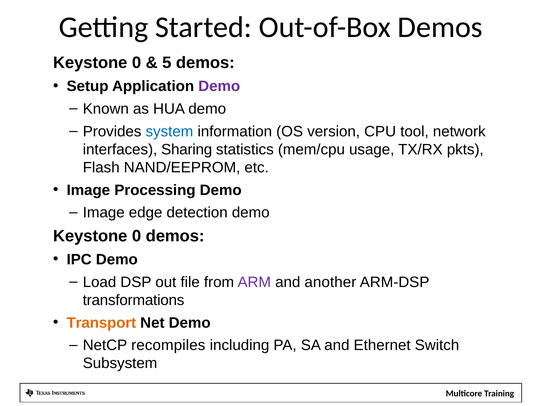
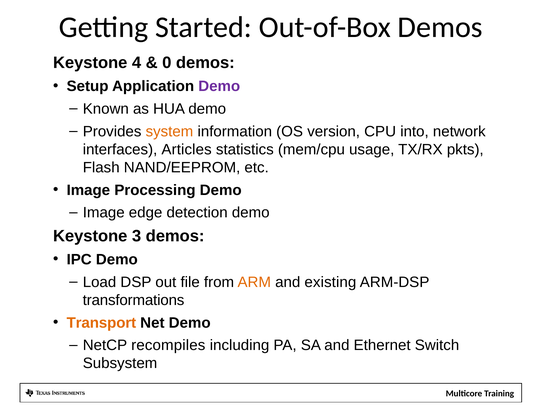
0: 0 -> 4 (137, 63)
5: 5 -> 0 (167, 63)
system colour: blue -> orange (169, 132)
tool: tool -> into (414, 132)
Sharing: Sharing -> Articles (187, 150)
0: 0 -> 3 (137, 236)
ARM colour: purple -> orange (254, 282)
another: another -> existing (330, 282)
